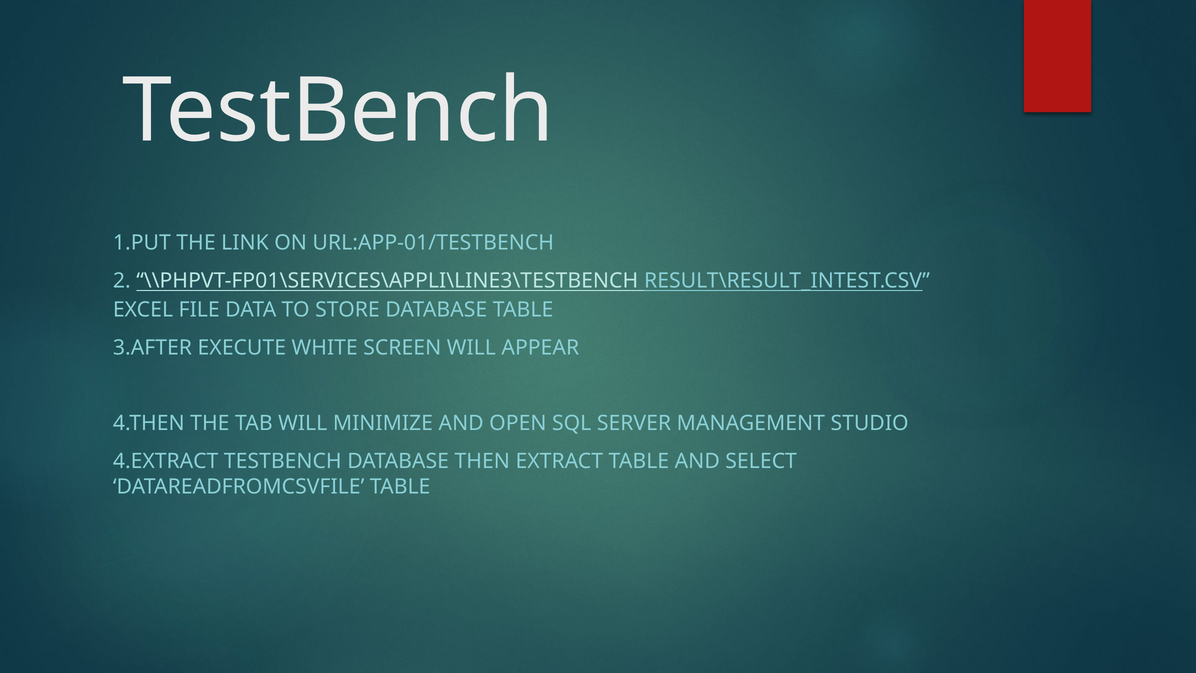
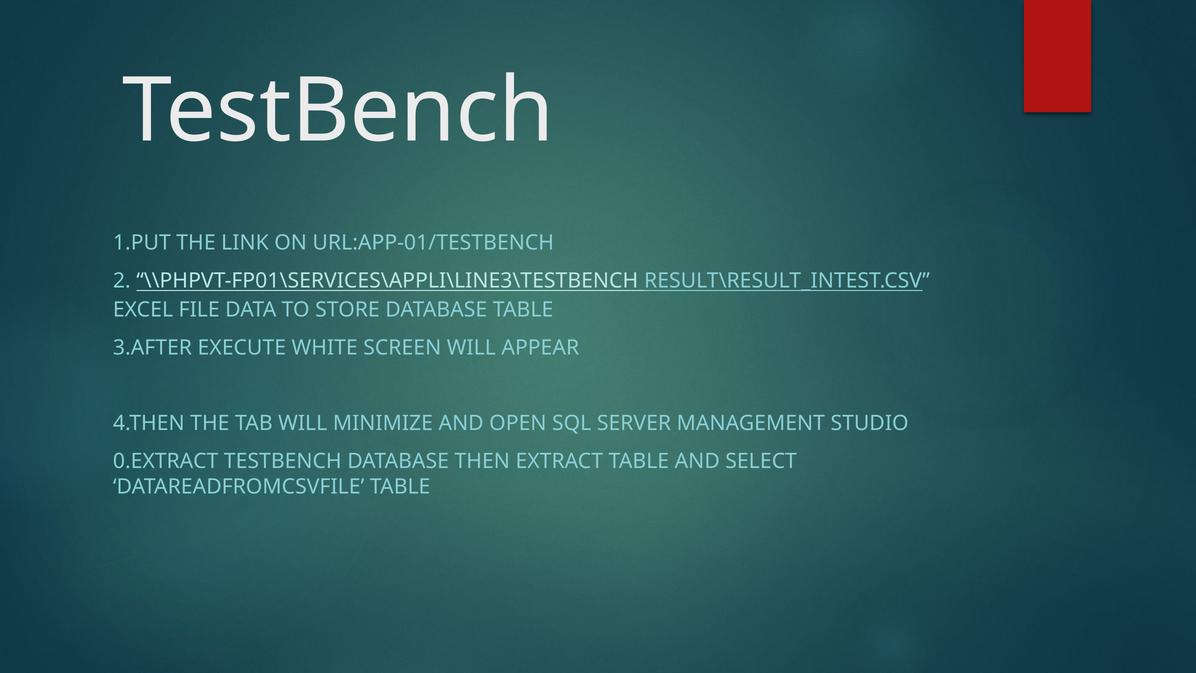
4.EXTRACT: 4.EXTRACT -> 0.EXTRACT (166, 461)
